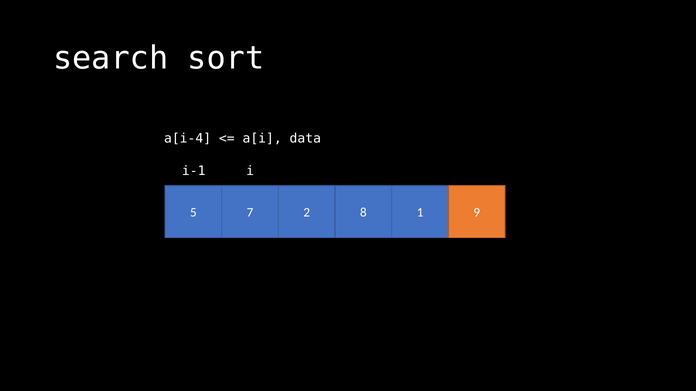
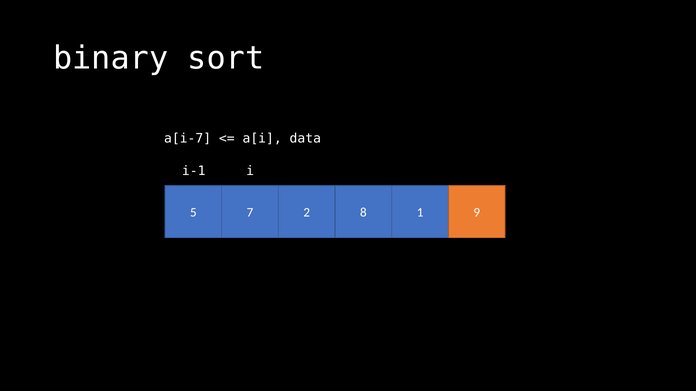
search: search -> binary (111, 58)
a[i-4: a[i-4 -> a[i-7 (188, 139)
